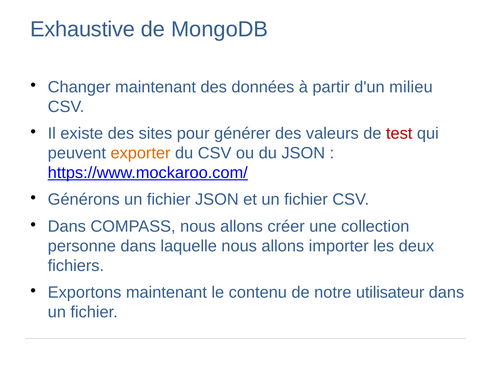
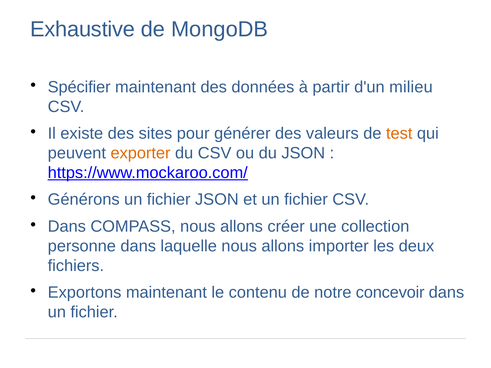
Changer: Changer -> Spécifier (79, 87)
test colour: red -> orange (399, 134)
utilisateur: utilisateur -> concevoir (390, 293)
